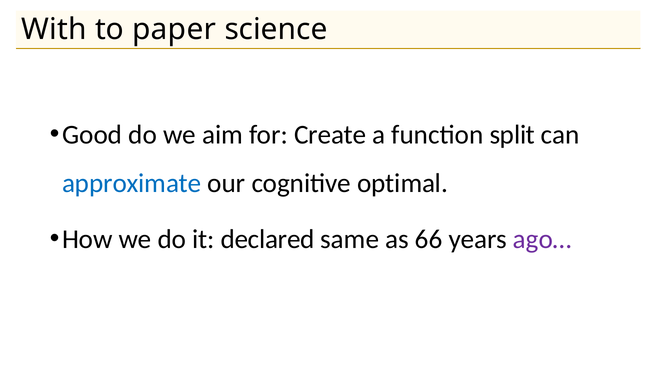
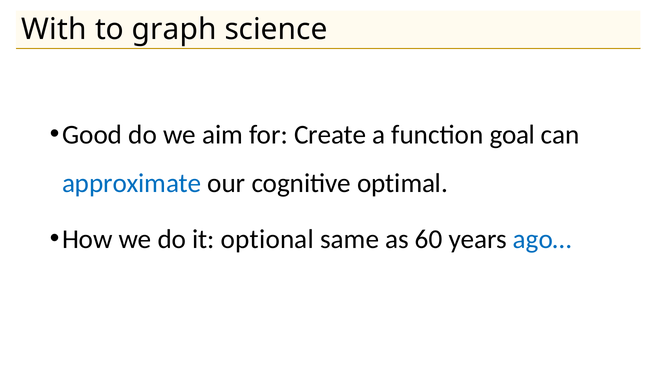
paper: paper -> graph (174, 29)
split: split -> goal (512, 135)
declared: declared -> optional (267, 239)
66: 66 -> 60 (429, 239)
ago… colour: purple -> blue (542, 239)
